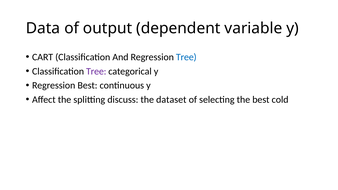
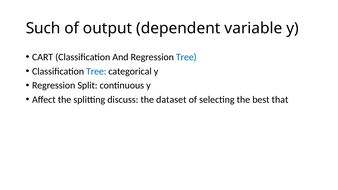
Data: Data -> Such (43, 28)
Tree colour: purple -> blue (96, 71)
Regression Best: Best -> Split (87, 85)
cold: cold -> that (280, 100)
